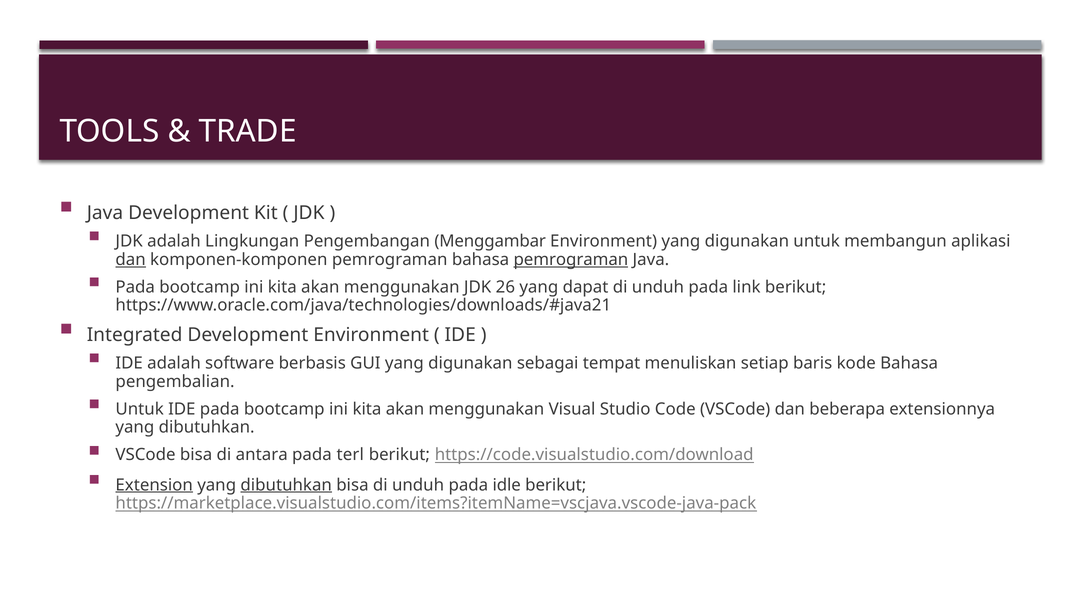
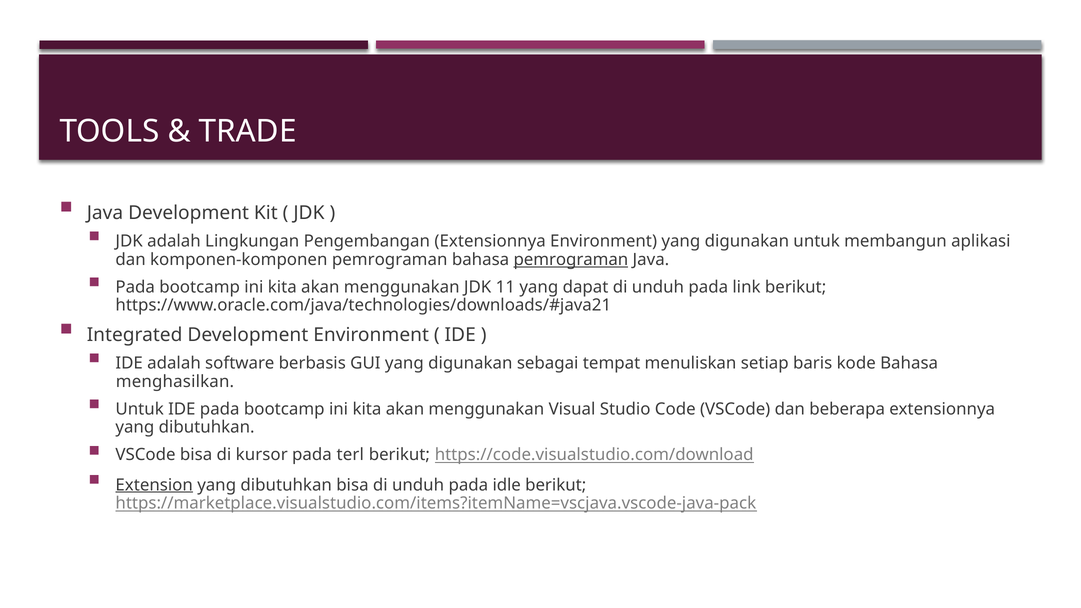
Pengembangan Menggambar: Menggambar -> Extensionnya (490, 241)
dan underline: present -> none (131, 260)
26: 26 -> 11 (505, 287)
pengembalian: pengembalian -> menghasilkan (175, 382)
antara: antara -> kursor (262, 455)
dibutuhkan underline: present -> none (286, 485)
